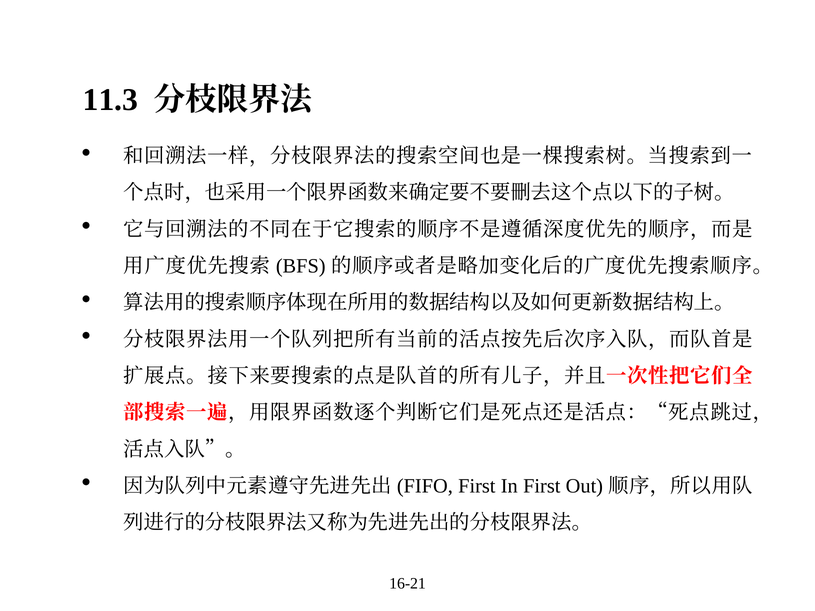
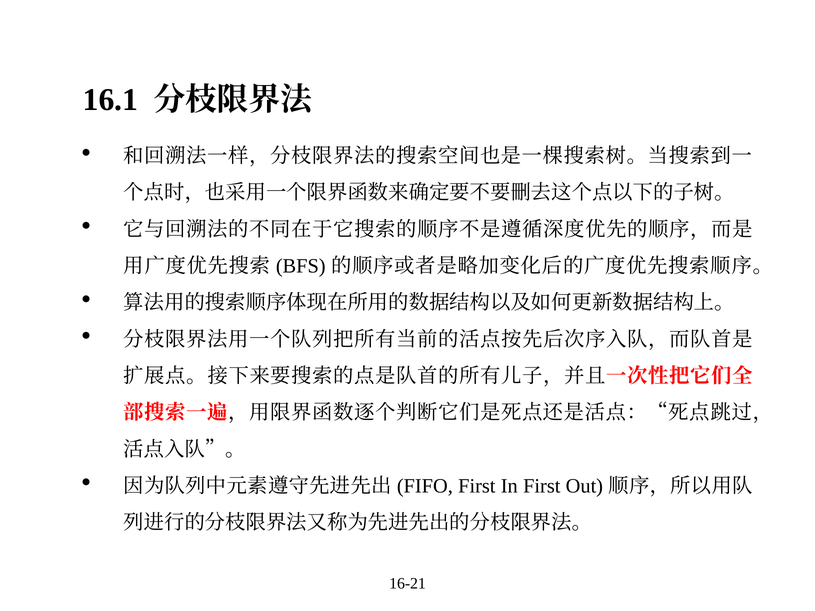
11.3: 11.3 -> 16.1 (110, 100)
